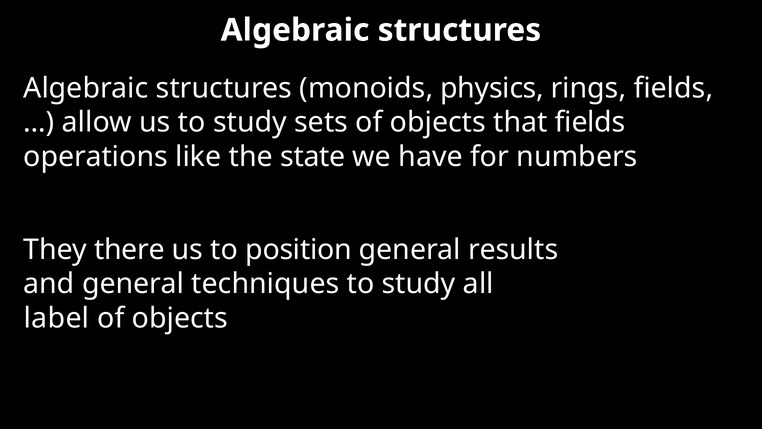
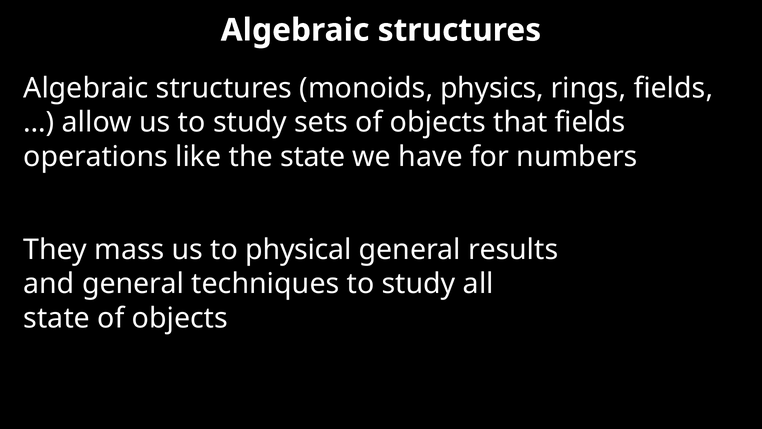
there: there -> mass (129, 249)
position: position -> physical (299, 249)
label: label -> state (57, 318)
